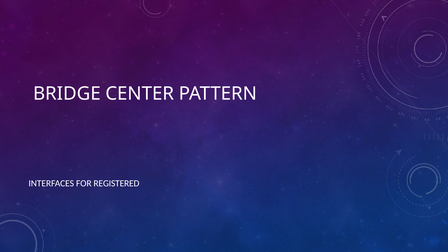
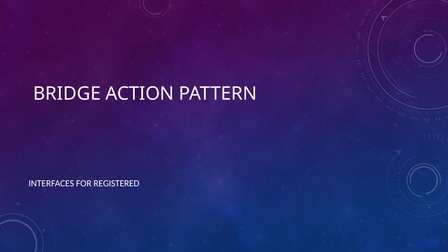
CENTER: CENTER -> ACTION (140, 94)
